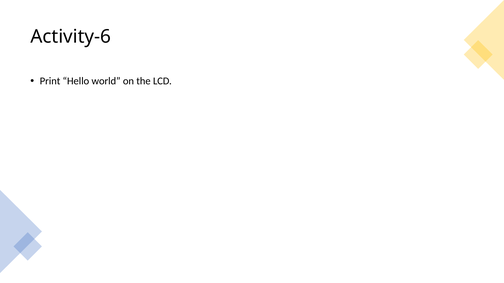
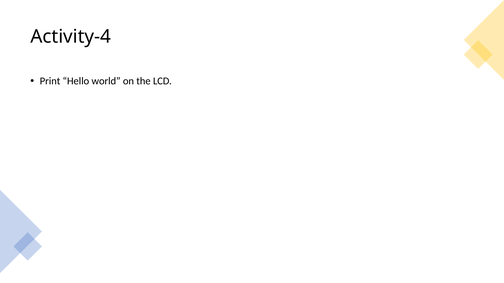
Activity-6: Activity-6 -> Activity-4 (71, 37)
